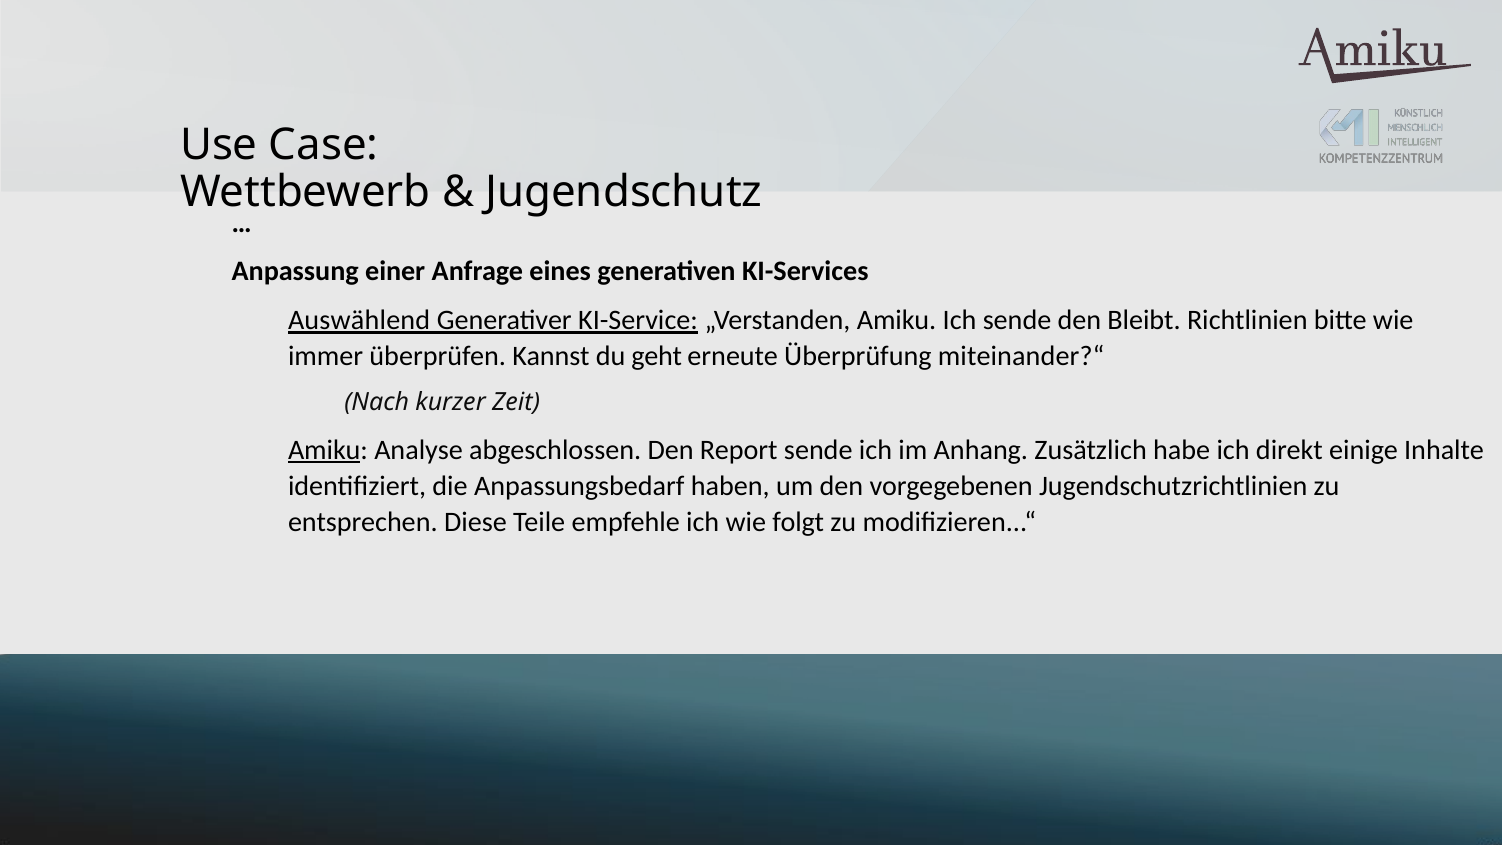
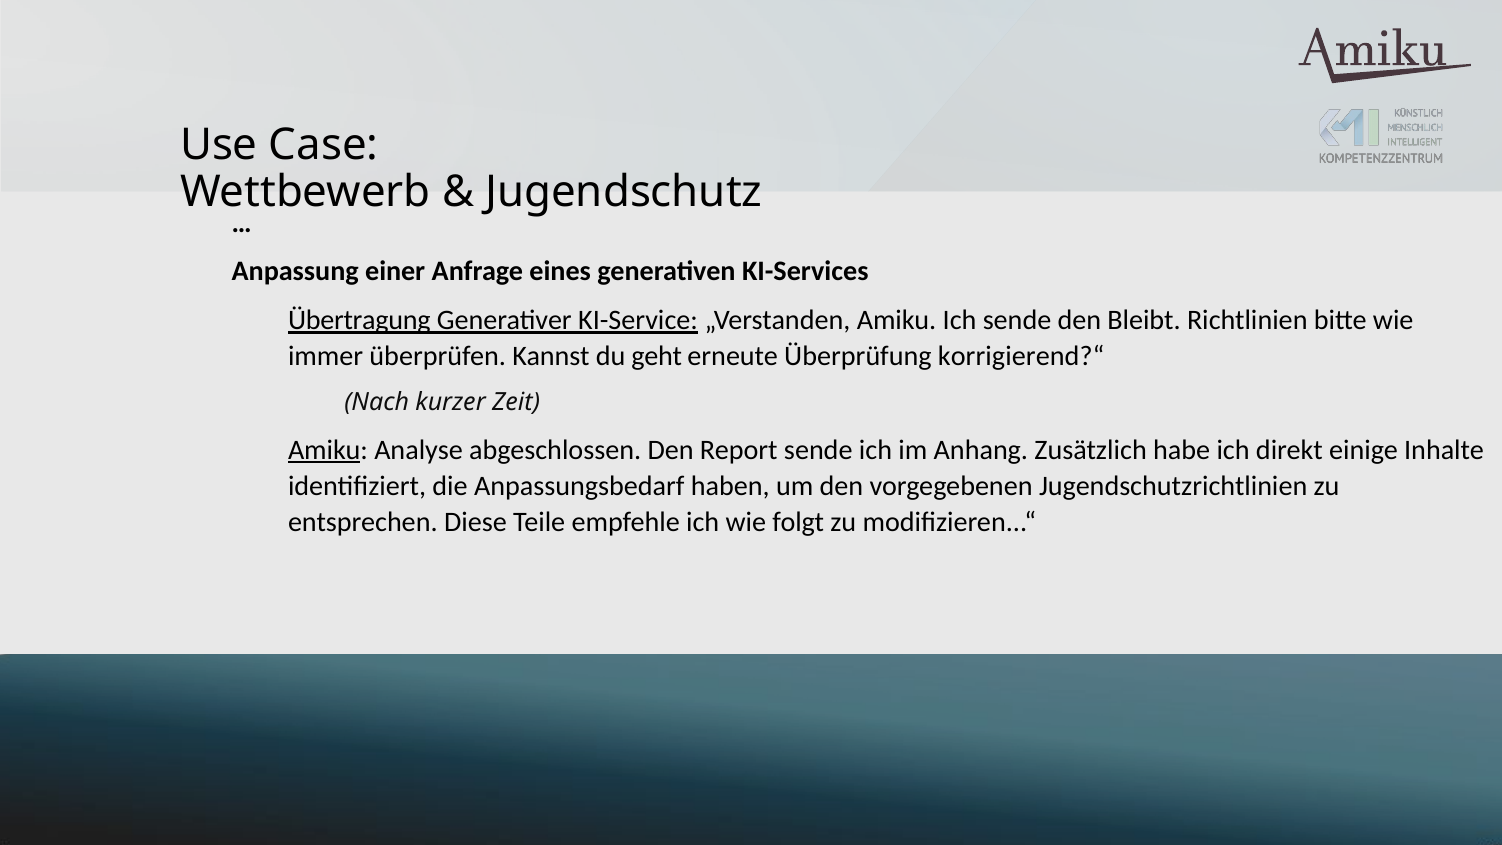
Auswählend: Auswählend -> Übertragung (359, 320)
miteinander?“: miteinander?“ -> korrigierend?“ (1021, 356)
